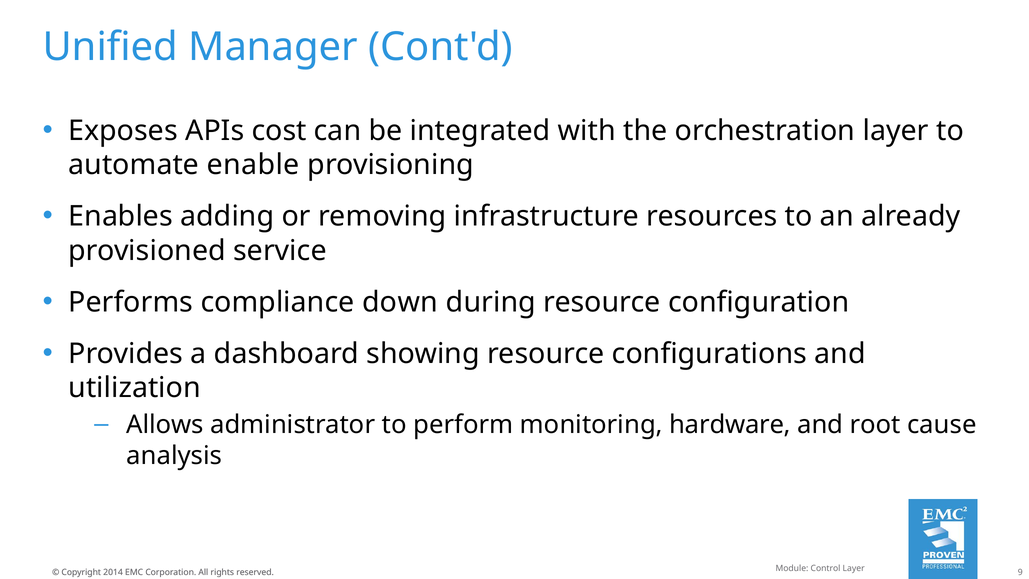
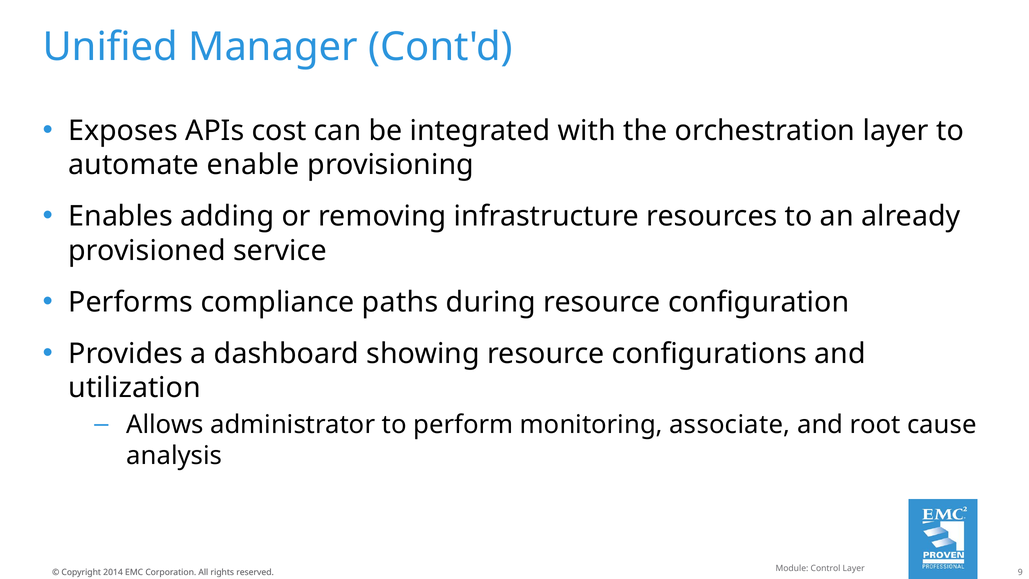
down: down -> paths (400, 302)
hardware: hardware -> associate (730, 425)
